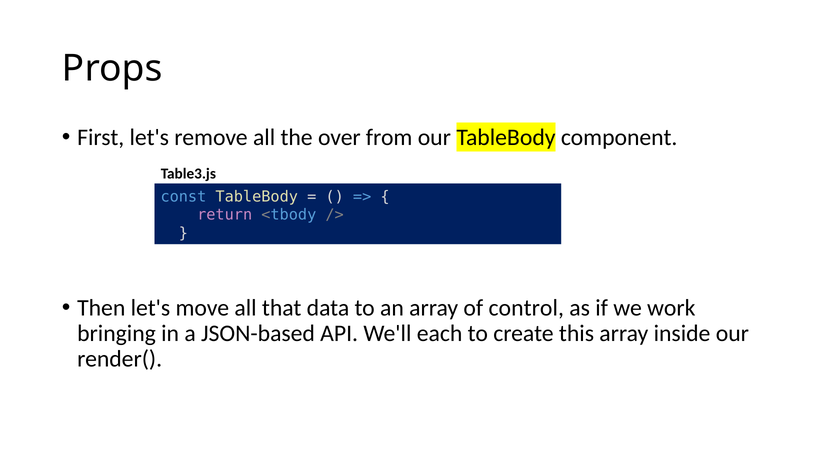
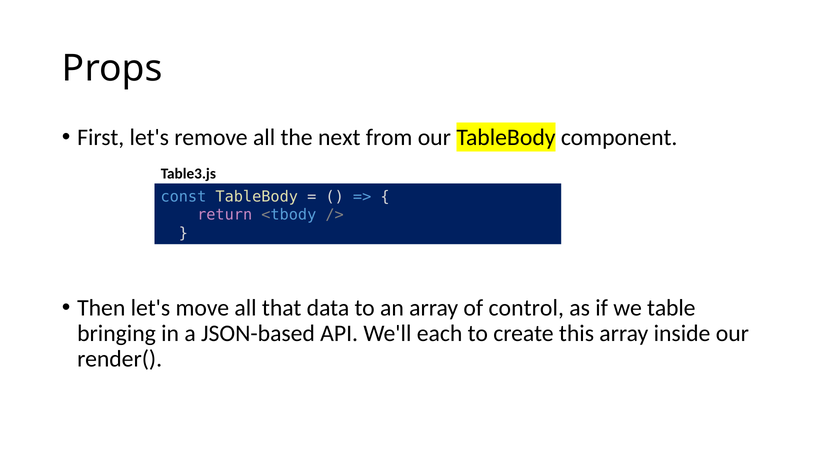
over: over -> next (339, 137)
work: work -> table (671, 308)
